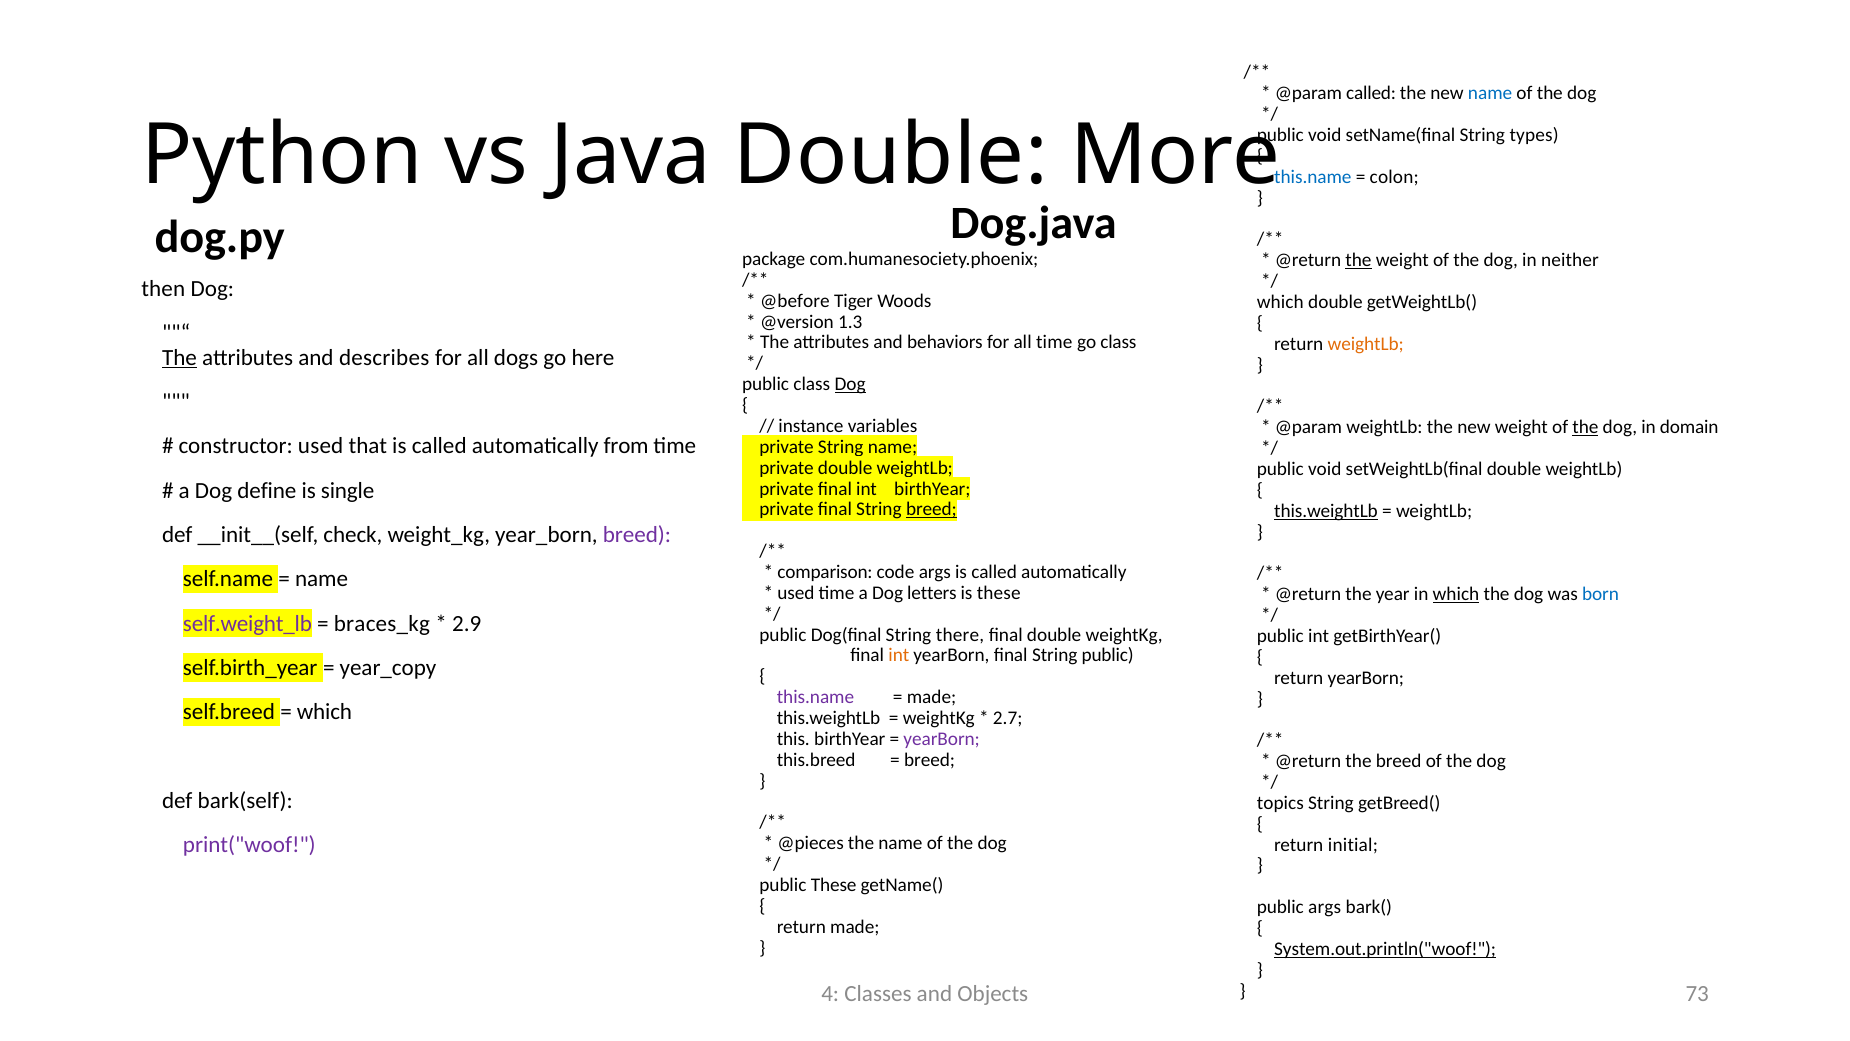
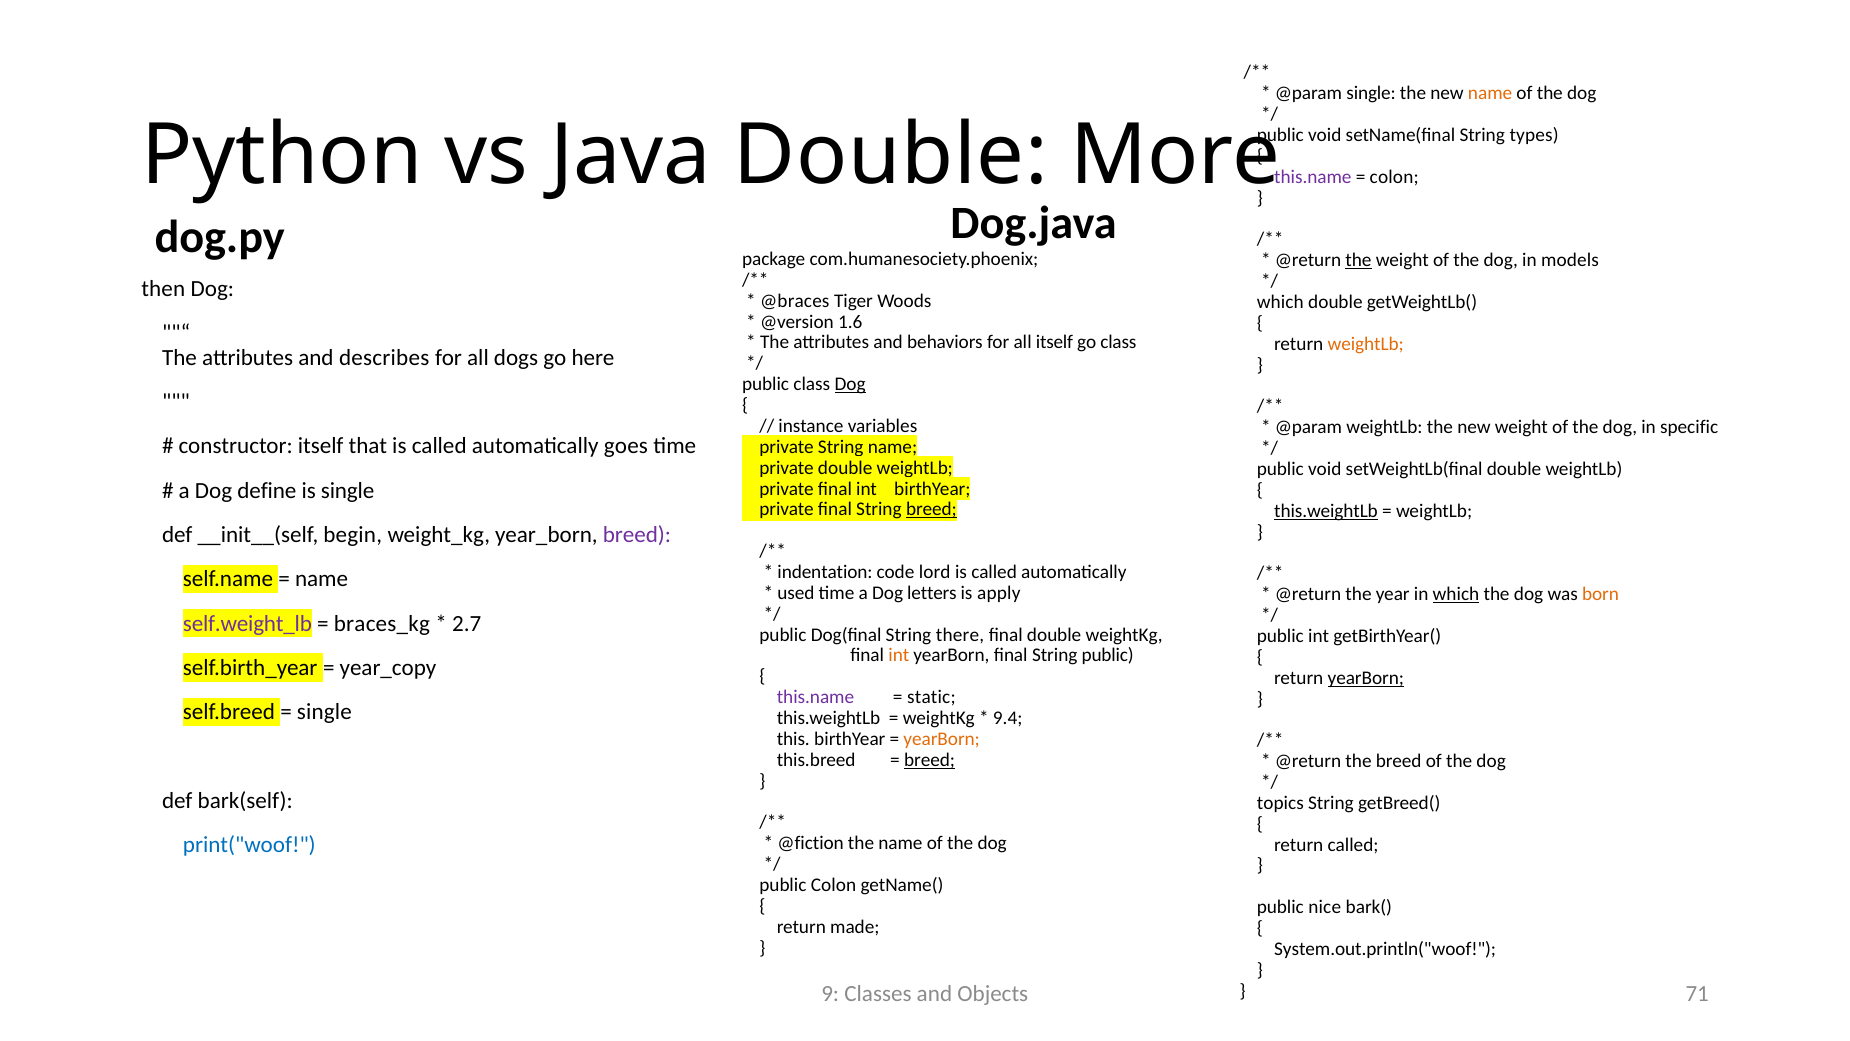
@param called: called -> single (1371, 93)
name colour: blue -> orange (1490, 93)
this.name colour: blue -> purple (1313, 177)
neither: neither -> models (1570, 260)
@before: @before -> @braces (795, 301)
1.3: 1.3 -> 1.6 (850, 322)
all time: time -> itself (1054, 342)
The underline: present -> none (179, 358)
the underline: present -> none (1585, 427)
domain: domain -> specific (1689, 427)
constructor used: used -> itself (321, 446)
from: from -> goes (626, 446)
check: check -> begin (353, 535)
comparison: comparison -> indentation (825, 572)
code args: args -> lord (935, 572)
is these: these -> apply (999, 593)
born colour: blue -> orange (1601, 594)
2.9: 2.9 -> 2.7 (467, 623)
yearBorn underline: none -> present (1366, 678)
made: made -> static (931, 697)
which: which -> single (324, 712)
2.7: 2.7 -> 9.4 (1008, 718)
yearBorn colour: purple -> orange (942, 739)
breed underline: none -> present (930, 760)
print("woof colour: purple -> blue (249, 844)
@pieces: @pieces -> @fiction (811, 843)
return initial: initial -> called (1353, 844)
public These: These -> Colon (834, 885)
public args: args -> nice (1325, 907)
System.out.println("woof underline: present -> none (1385, 949)
4: 4 -> 9 (830, 994)
73: 73 -> 71 (1697, 994)
